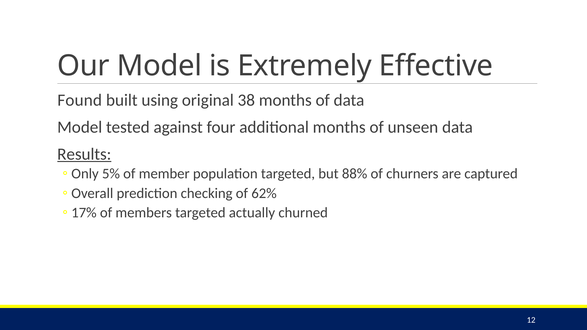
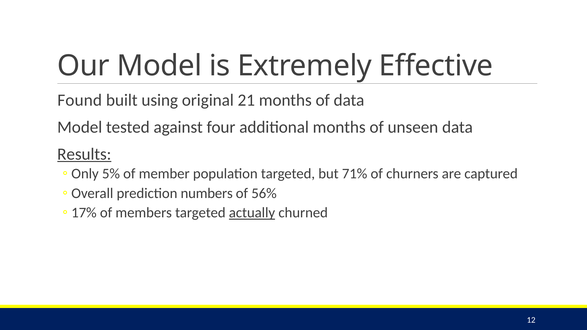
38: 38 -> 21 (246, 100)
88%: 88% -> 71% (355, 174)
checking: checking -> numbers (207, 193)
62%: 62% -> 56% (264, 193)
actually underline: none -> present (252, 213)
